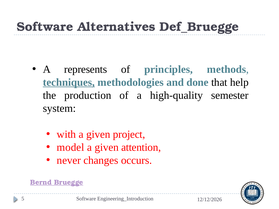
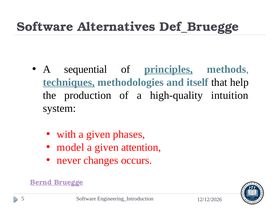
represents: represents -> sequential (86, 69)
principles underline: none -> present (169, 69)
done: done -> itself (198, 82)
semester: semester -> intuition (230, 95)
project: project -> phases (129, 134)
